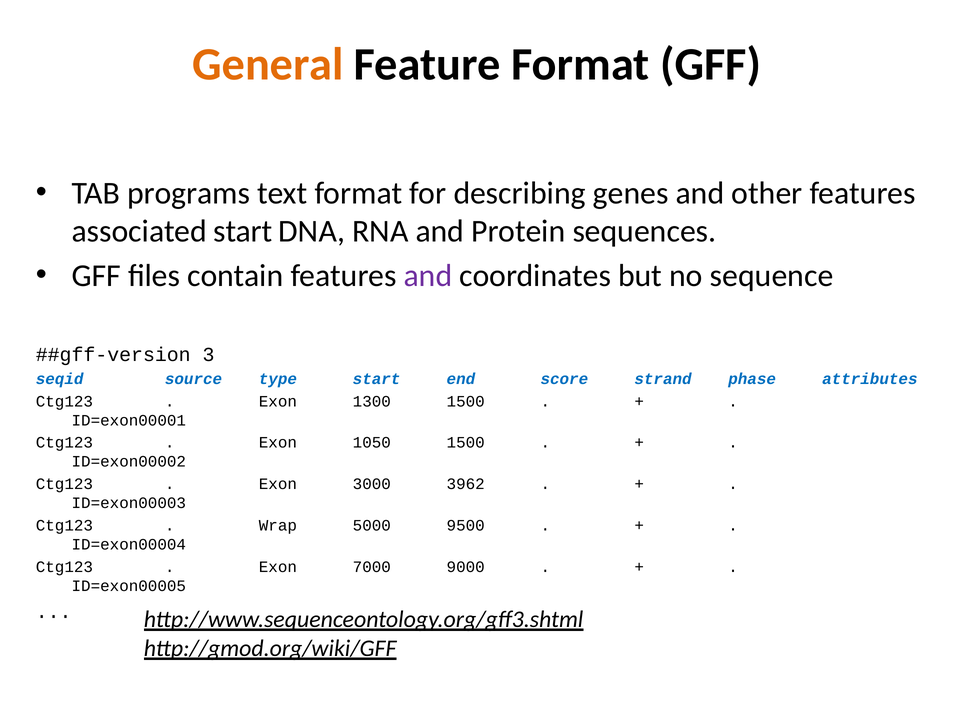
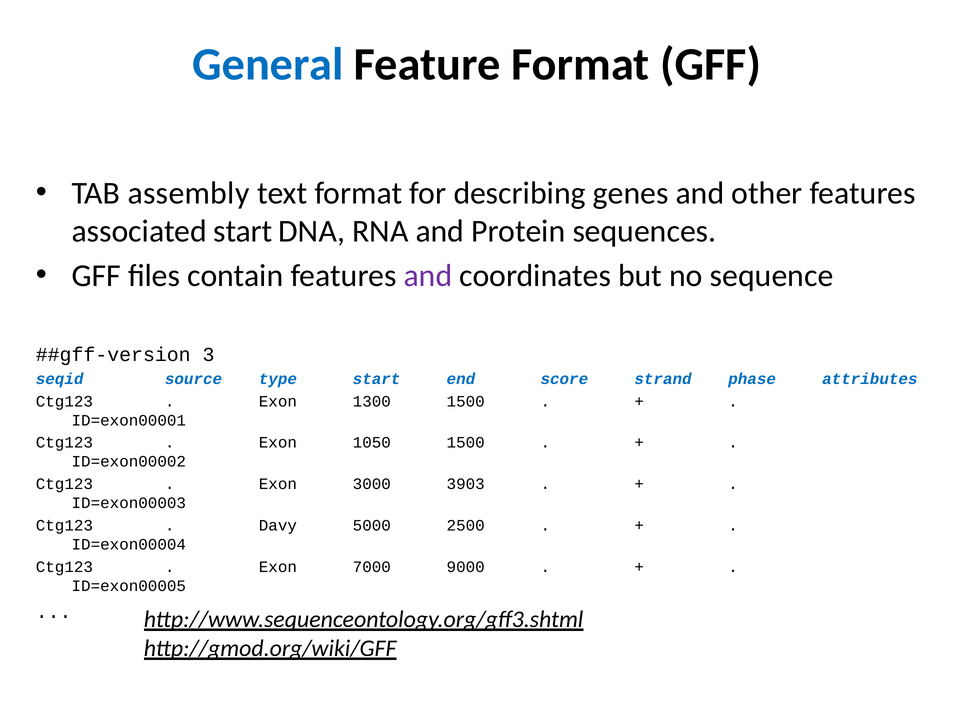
General colour: orange -> blue (268, 64)
programs: programs -> assembly (188, 193)
3962: 3962 -> 3903 (466, 484)
Wrap: Wrap -> Davy (278, 525)
9500: 9500 -> 2500 (466, 525)
